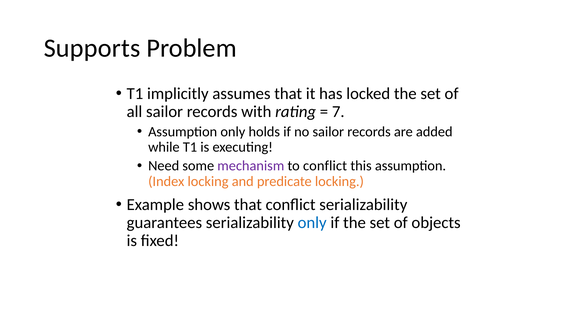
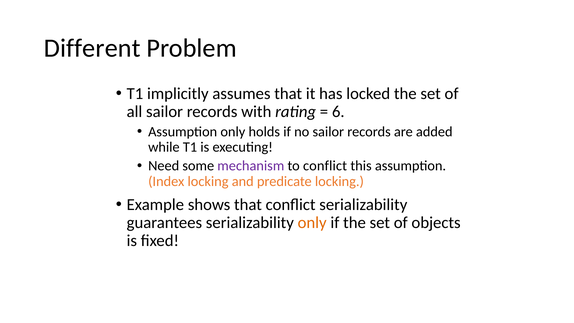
Supports: Supports -> Different (92, 48)
7: 7 -> 6 (338, 112)
only colour: blue -> orange (312, 223)
